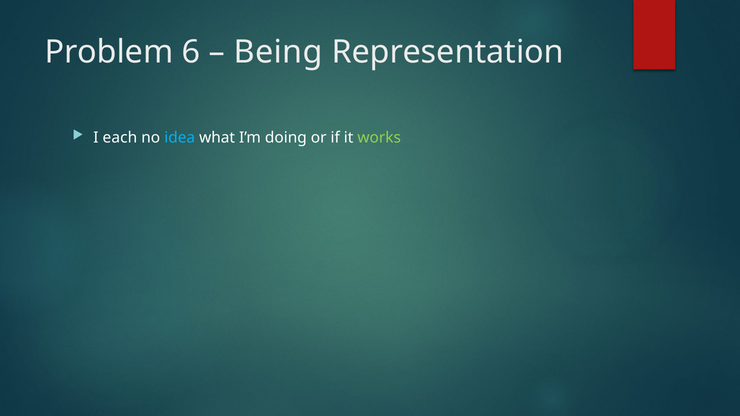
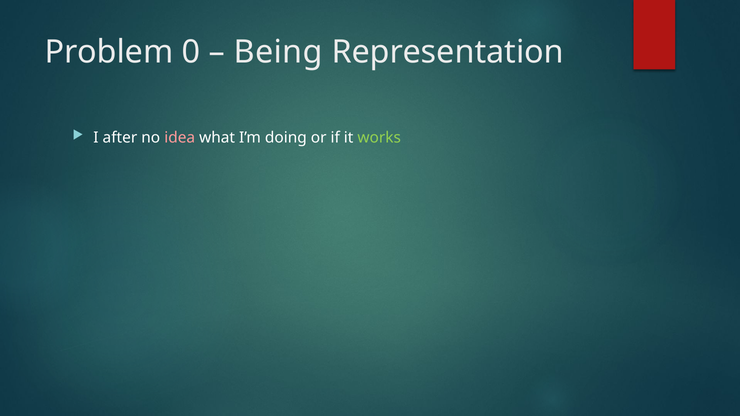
6: 6 -> 0 (191, 52)
each: each -> after (120, 138)
idea colour: light blue -> pink (180, 138)
